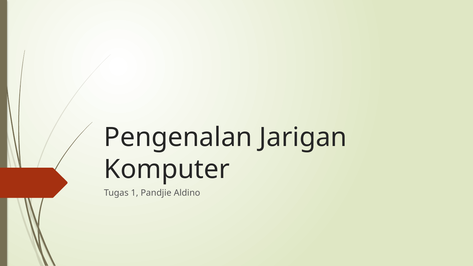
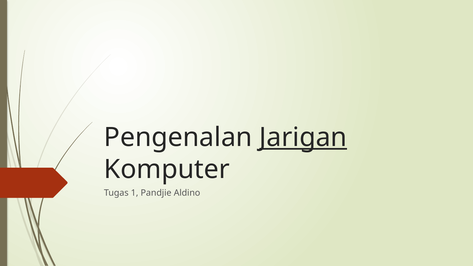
Jarigan underline: none -> present (303, 138)
